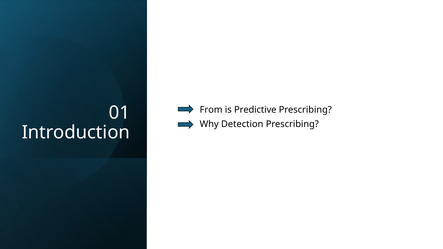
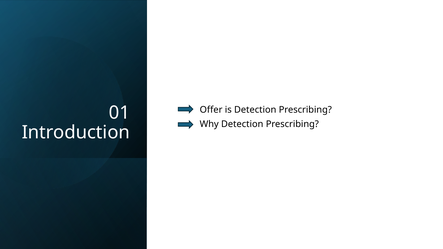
From: From -> Offer (211, 110)
is Predictive: Predictive -> Detection (255, 110)
